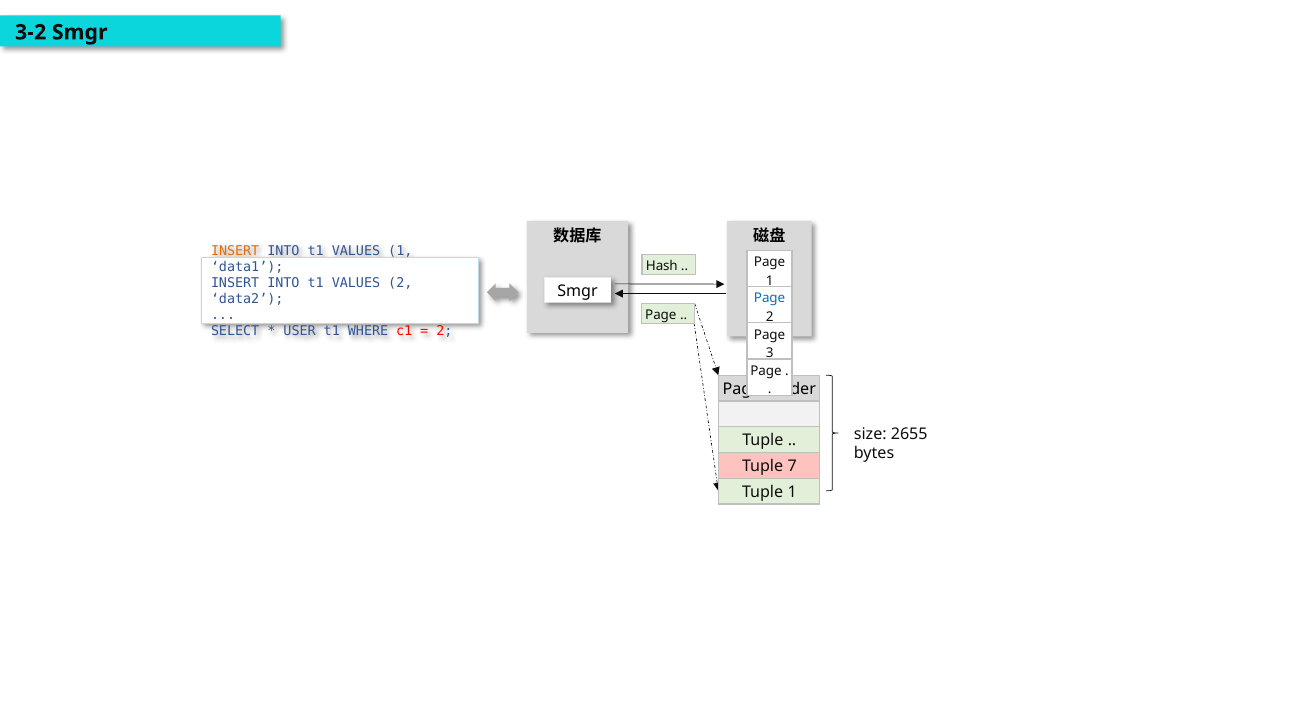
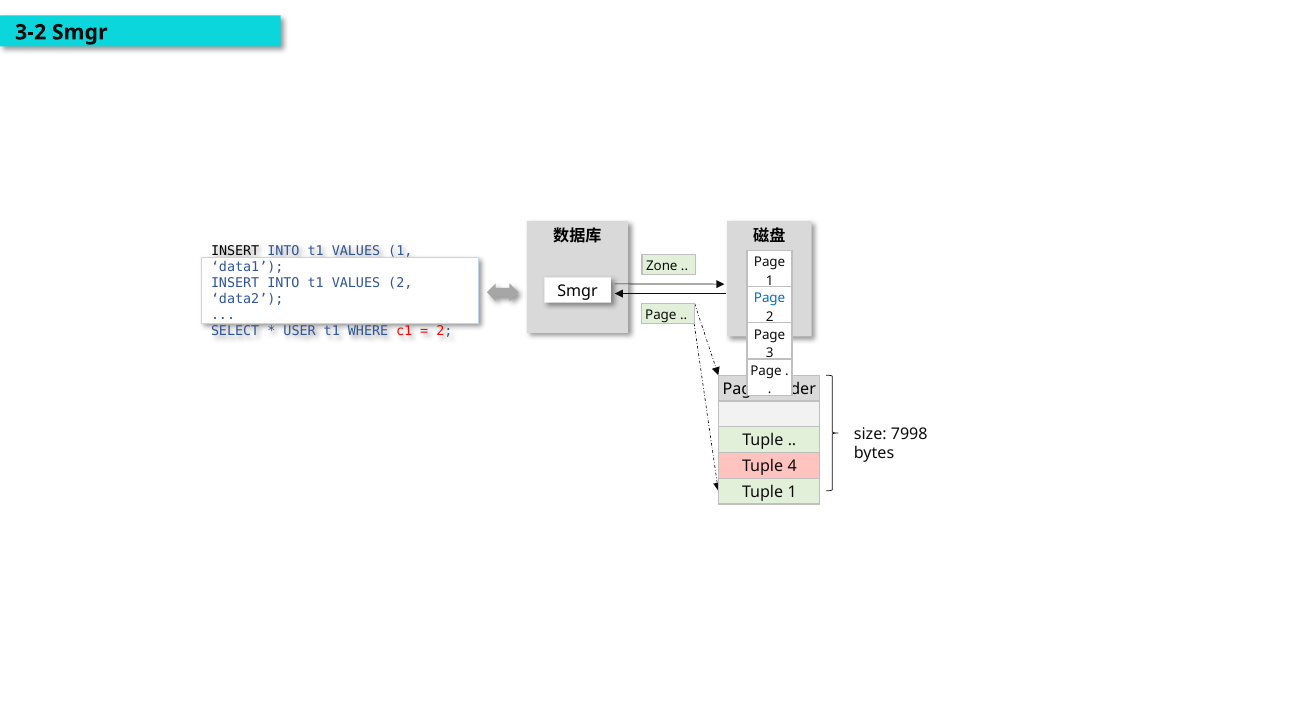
INSERT colour: orange -> black (235, 251)
Hash: Hash -> Zone (662, 266)
2655: 2655 -> 7998 (909, 434)
7: 7 -> 4 (792, 466)
